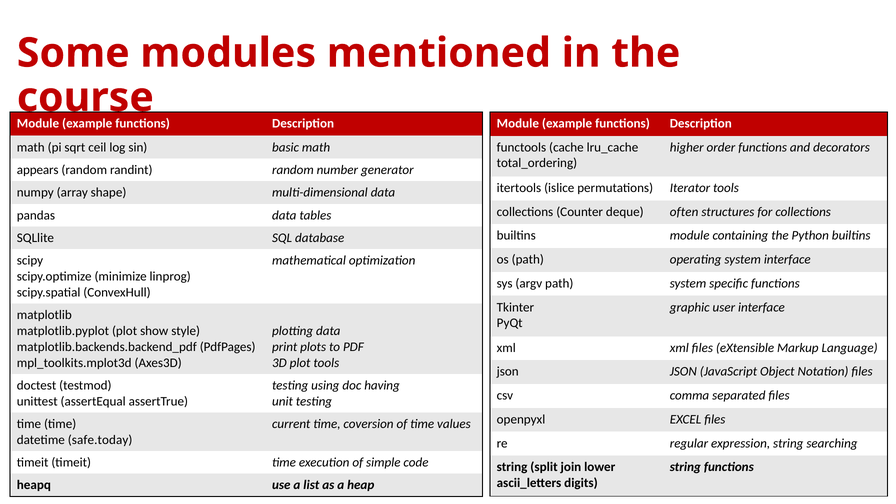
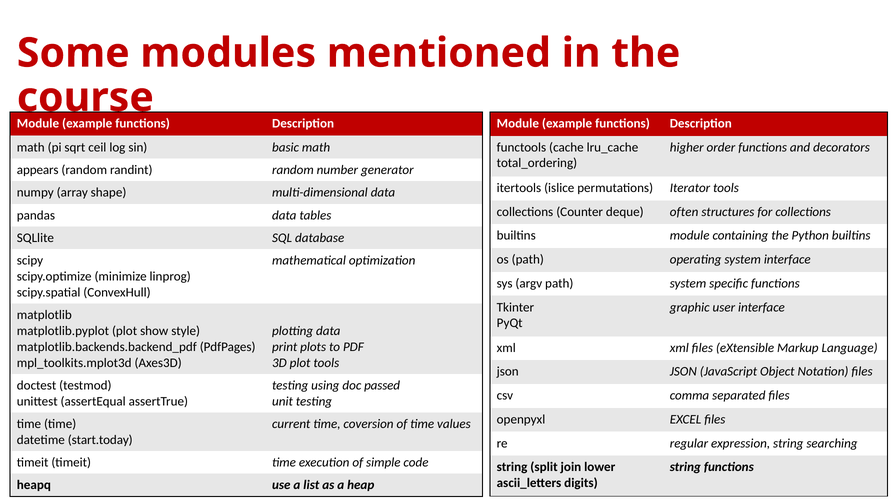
having: having -> passed (382, 385)
safe.today: safe.today -> start.today (100, 440)
